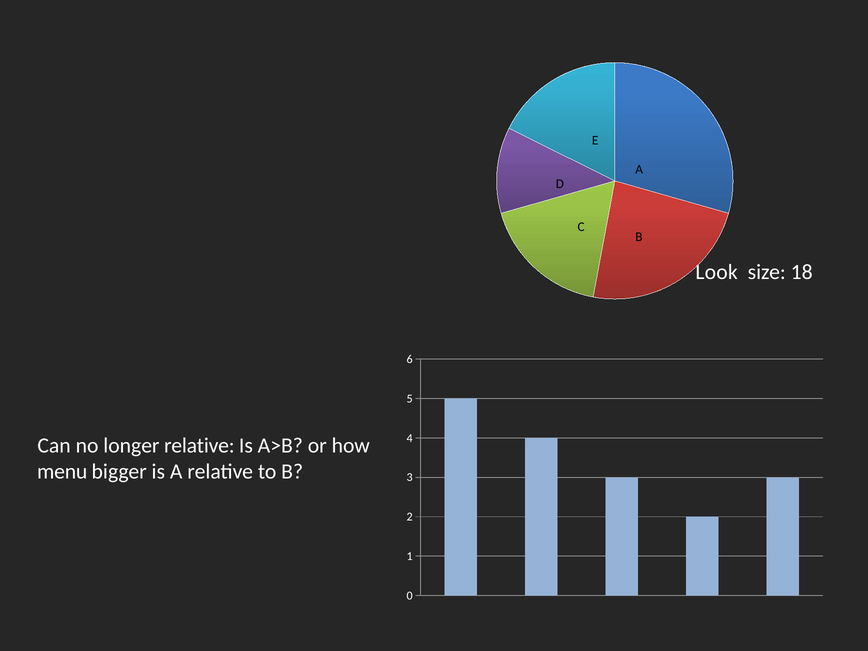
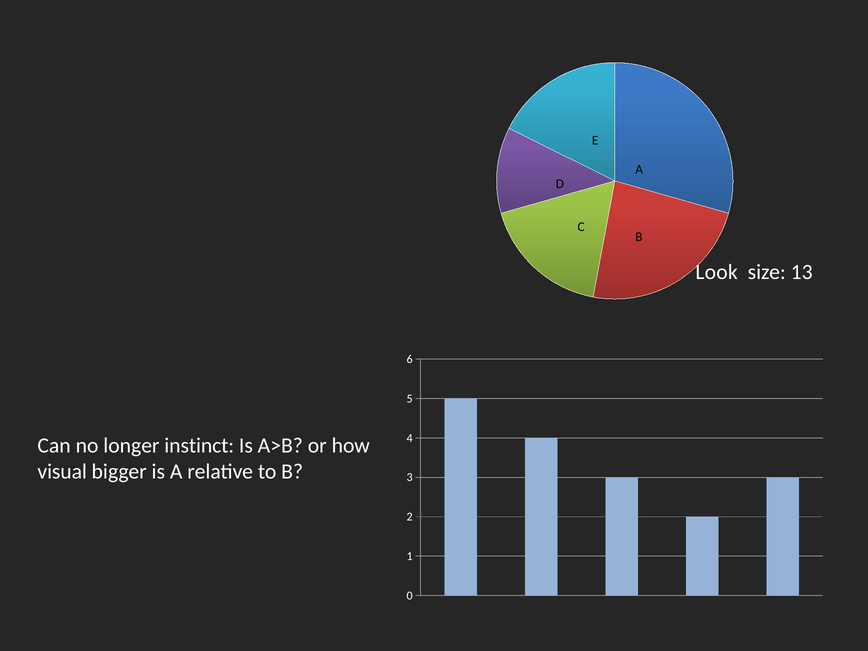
18: 18 -> 13 (802, 272)
longer relative: relative -> instinct (199, 446)
menu: menu -> visual (62, 472)
